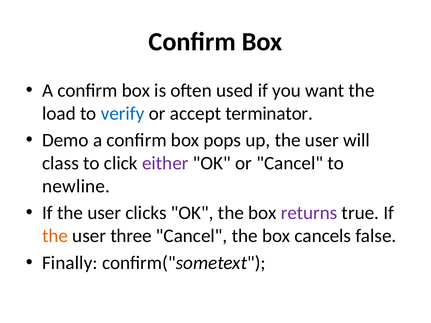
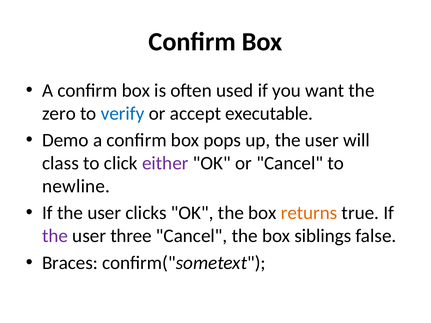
load: load -> zero (59, 113)
terminator: terminator -> executable (269, 113)
returns colour: purple -> orange (309, 213)
the colour: orange -> purple (55, 236)
cancels: cancels -> siblings (323, 236)
Finally: Finally -> Braces (70, 263)
